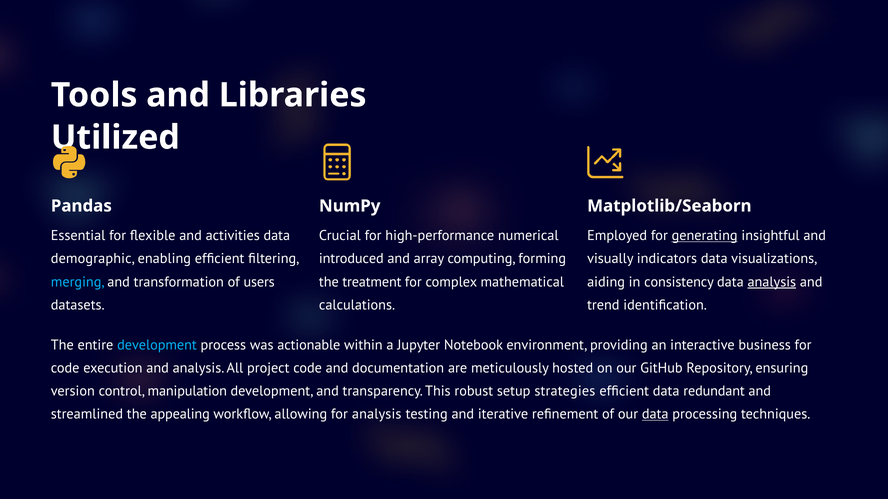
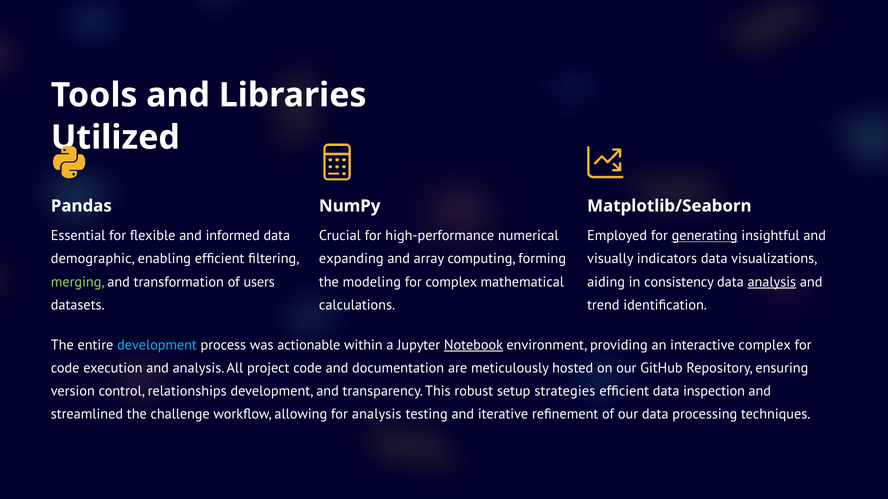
activities: activities -> informed (233, 236)
introduced: introduced -> expanding (351, 259)
merging colour: light blue -> light green (78, 282)
treatment: treatment -> modeling (372, 282)
Notebook underline: none -> present (474, 345)
interactive business: business -> complex (765, 345)
manipulation: manipulation -> relationships (187, 391)
redundant: redundant -> inspection (714, 391)
appealing: appealing -> challenge (180, 415)
data underline: present -> none (655, 415)
